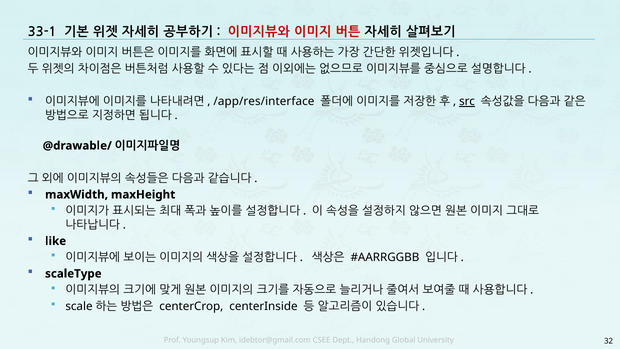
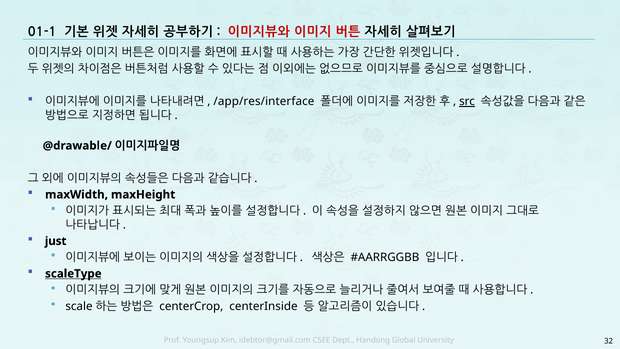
33-1: 33-1 -> 01-1 (42, 32)
like: like -> just (56, 241)
scaleType underline: none -> present (73, 273)
